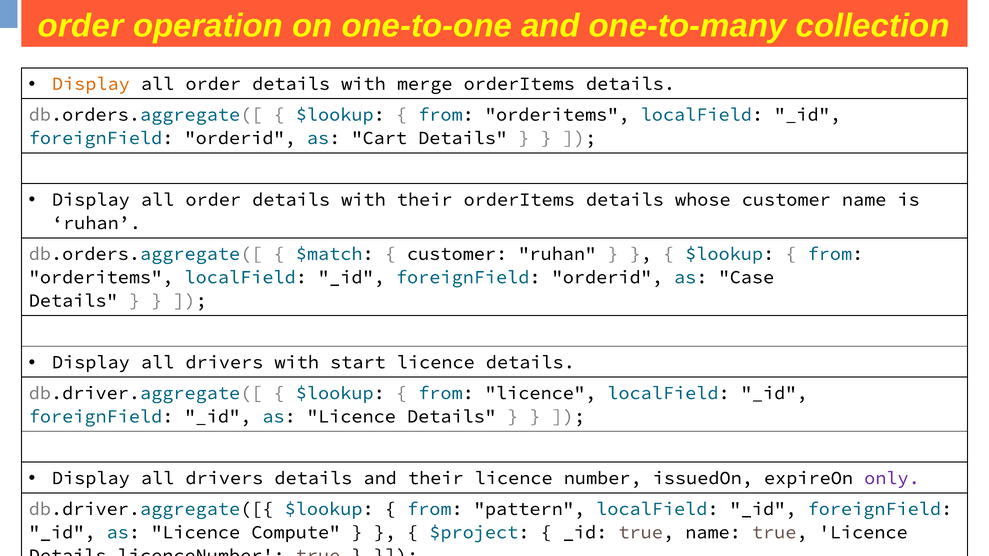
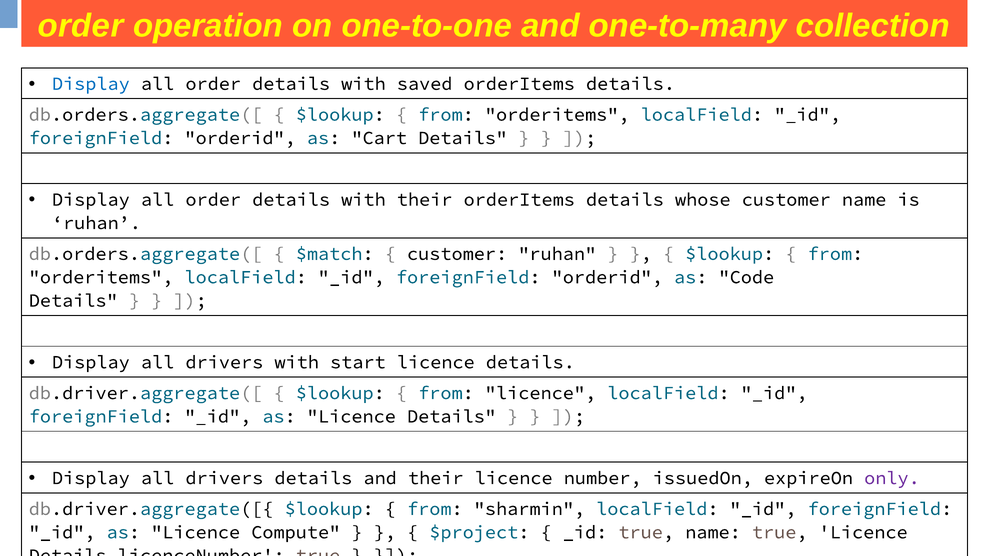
Display colour: orange -> blue (91, 84)
merge: merge -> saved (425, 84)
Case: Case -> Code (746, 277)
pattern: pattern -> sharmin (529, 509)
